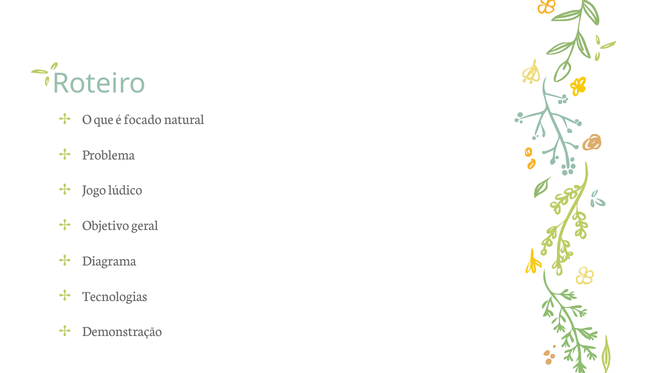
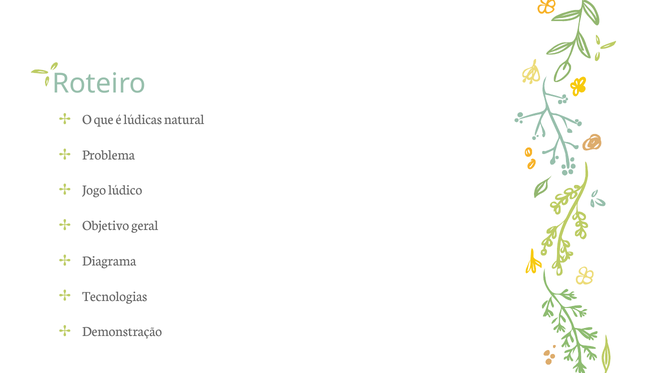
focado: focado -> lúdicas (143, 119)
